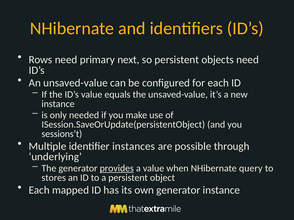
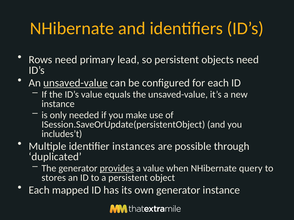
next: next -> lead (128, 60)
unsaved-value underline: none -> present (76, 83)
sessions’t: sessions’t -> includes’t (62, 134)
underlying: underlying -> duplicated (55, 157)
